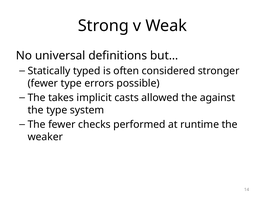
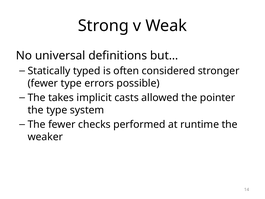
against: against -> pointer (218, 98)
